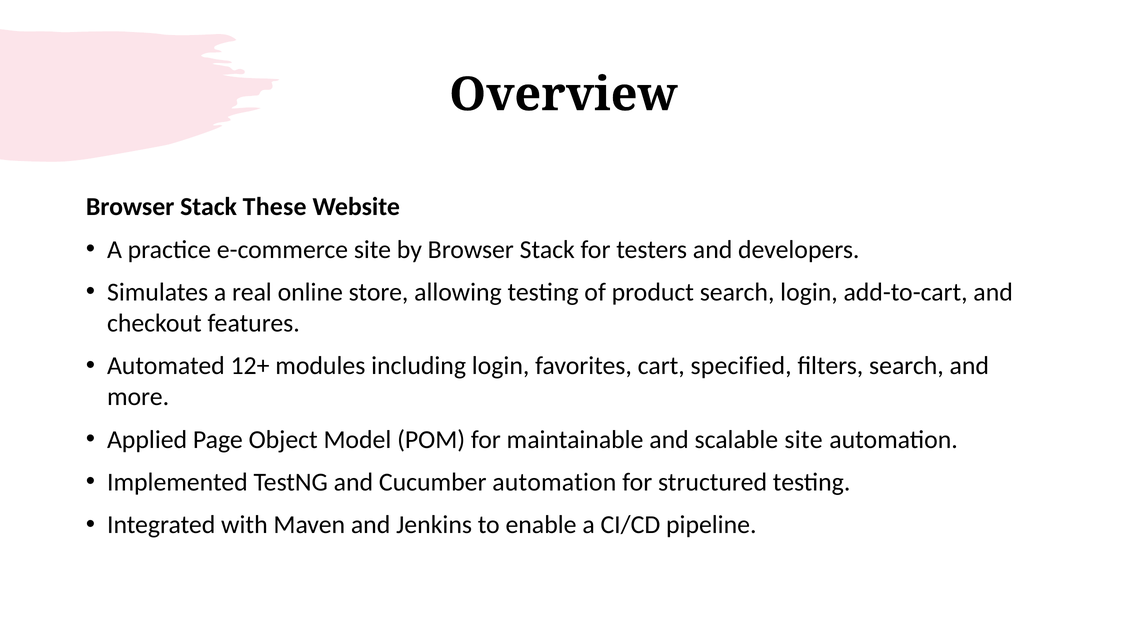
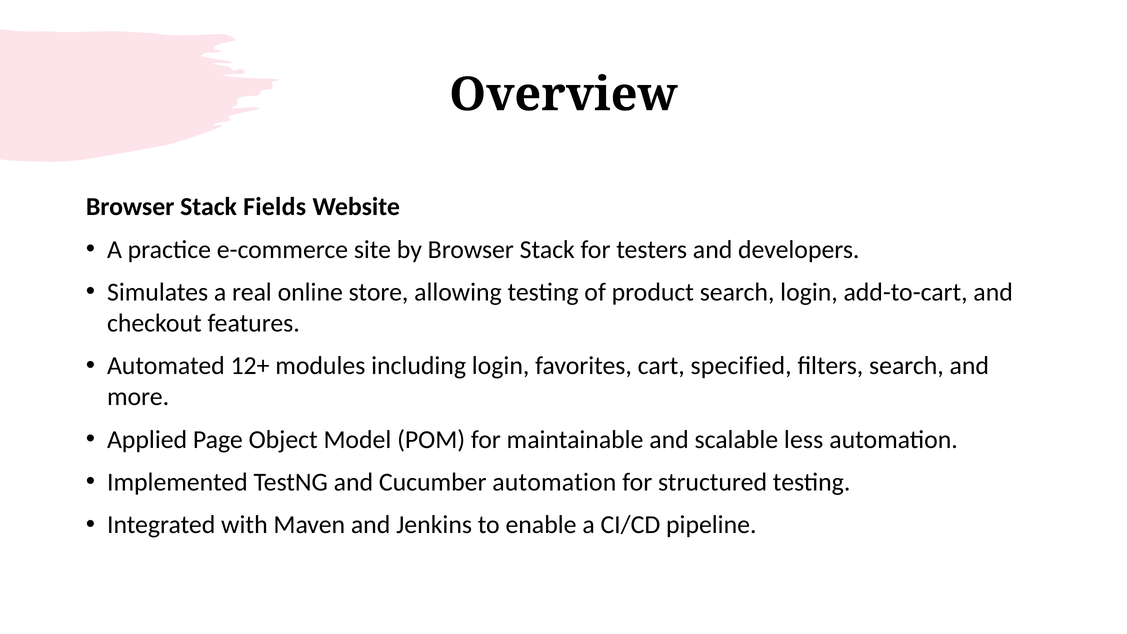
These: These -> Fields (275, 207)
scalable site: site -> less (804, 440)
